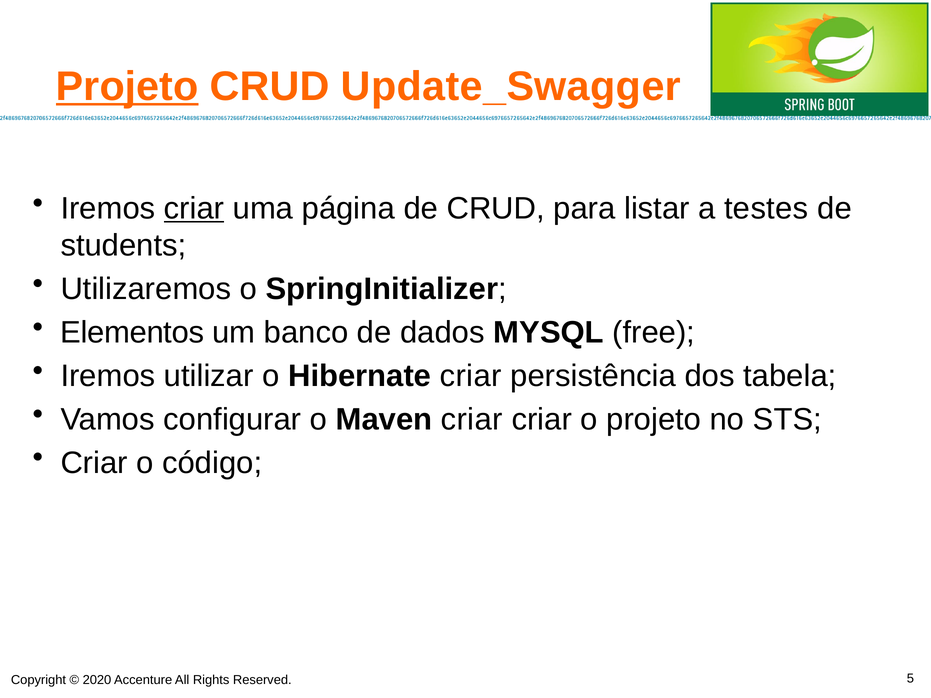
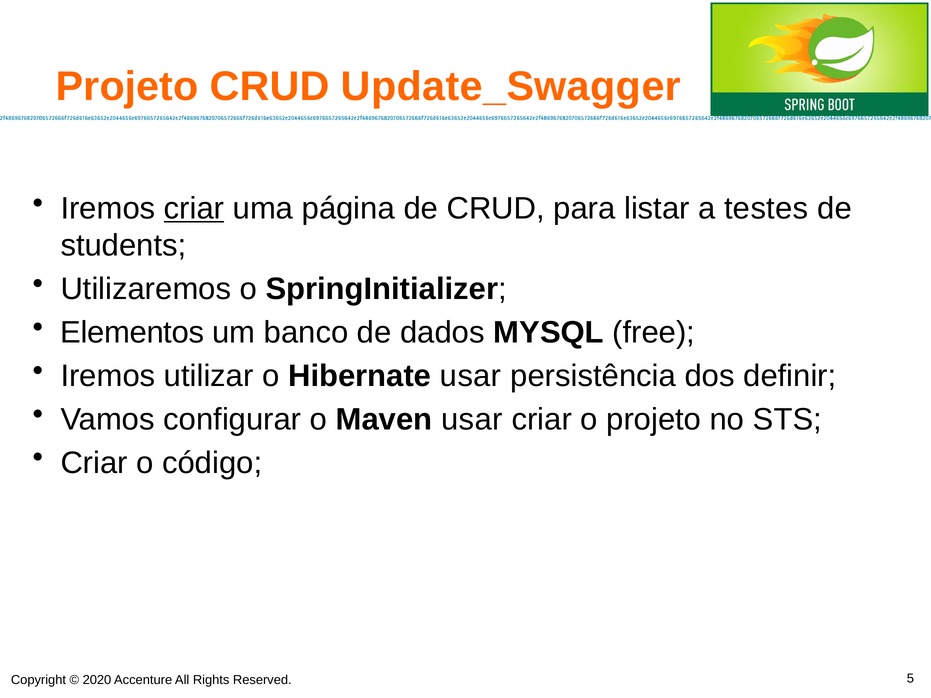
Projeto underline: present -> none (127, 87)
Hibernate criar: criar -> usar (471, 376)
tabela: tabela -> definir (790, 376)
Maven criar: criar -> usar (472, 420)
